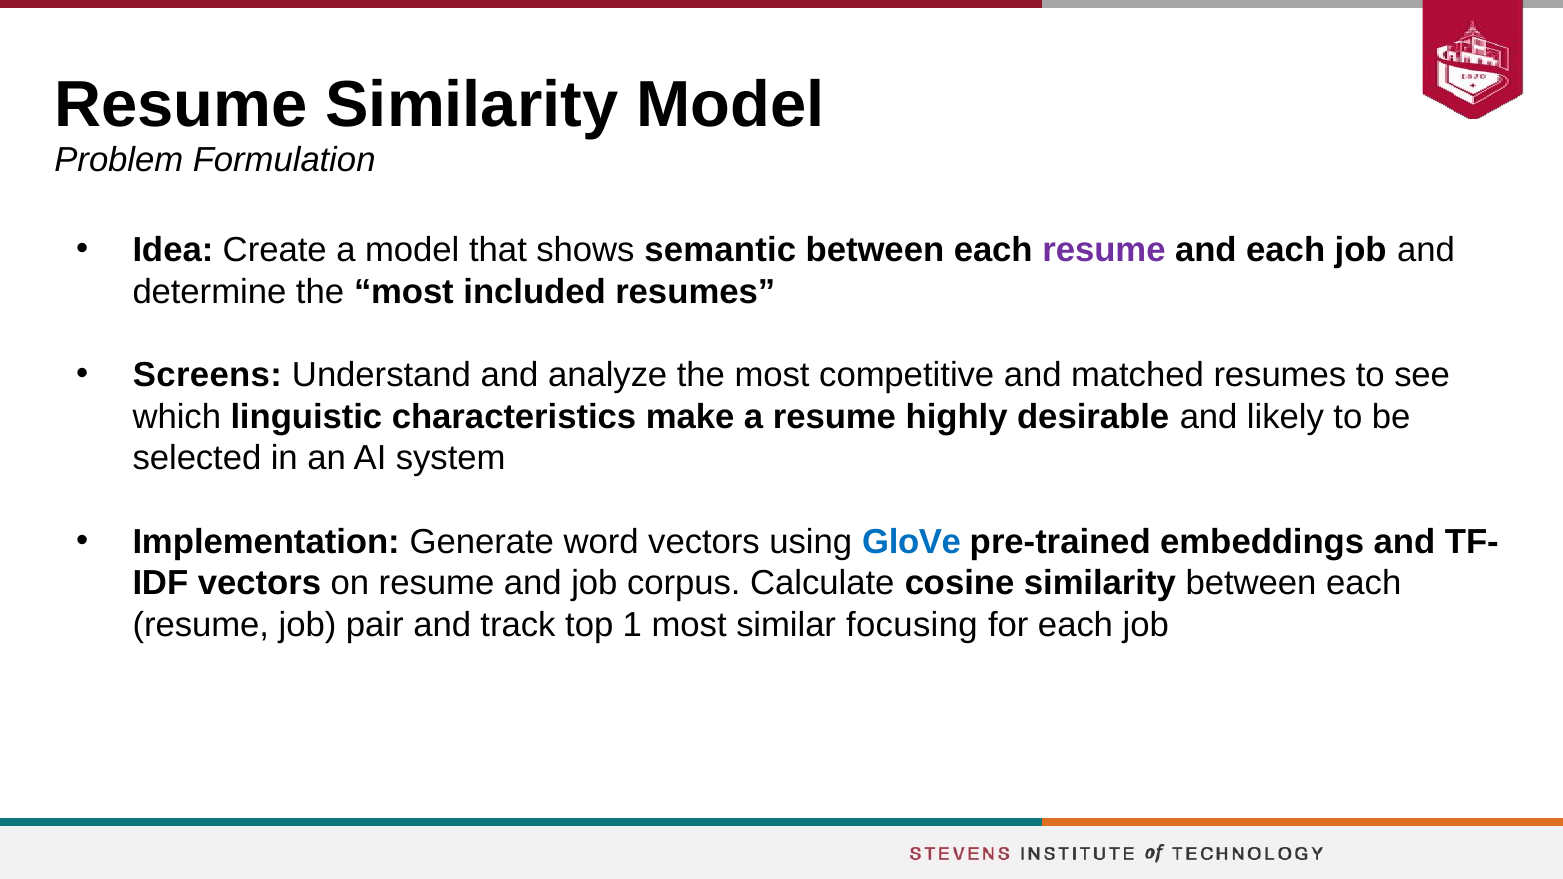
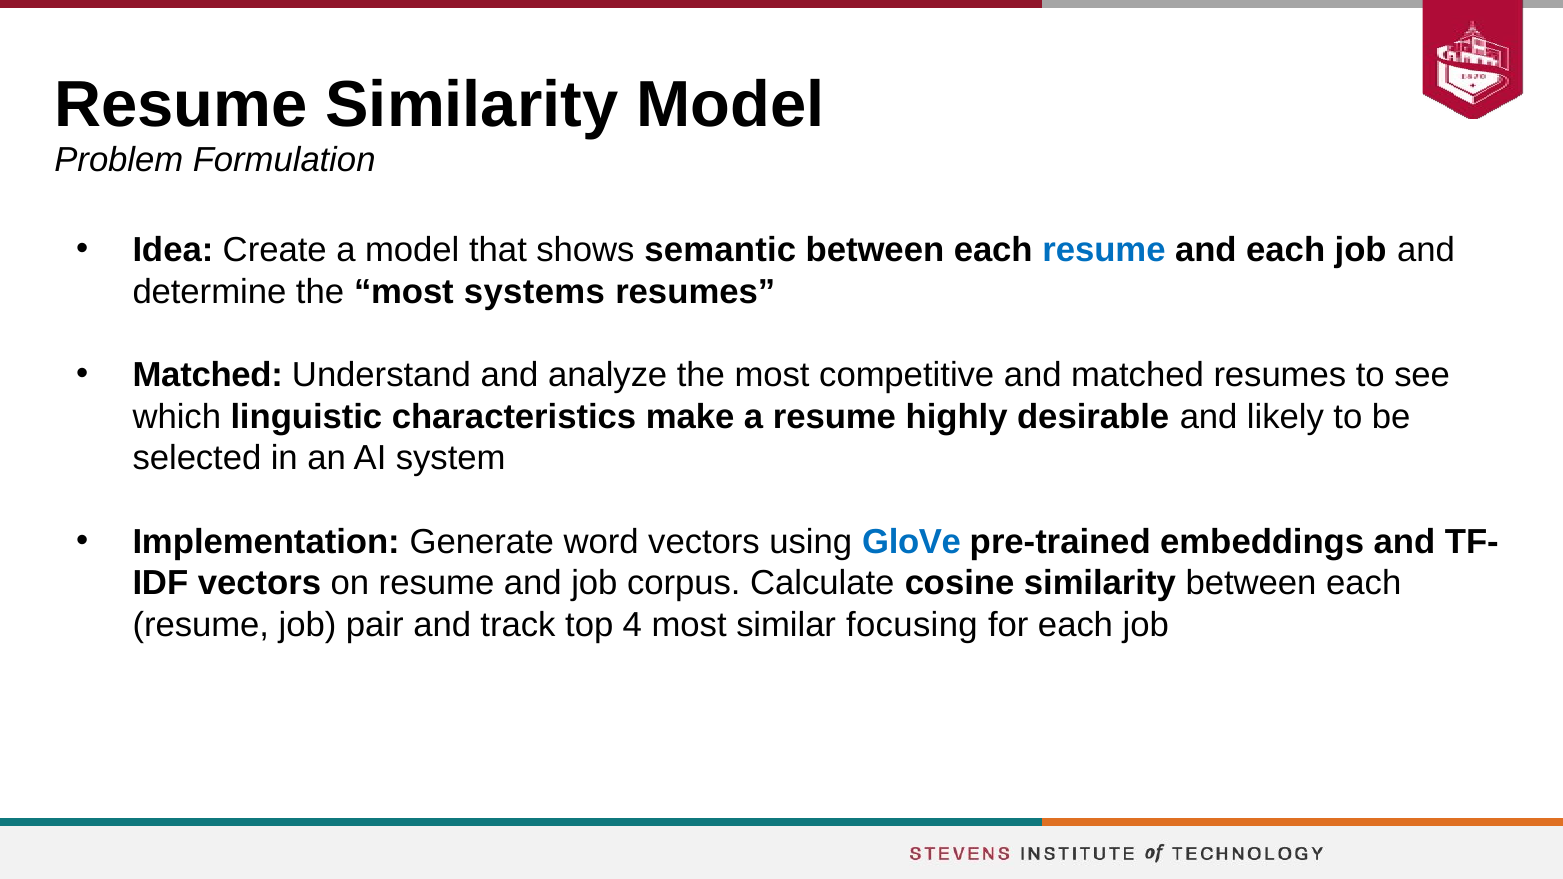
resume colour: purple -> blue (1104, 250)
included: included -> systems (534, 292)
Screens: Screens -> Matched (208, 375)
1: 1 -> 4 (632, 625)
